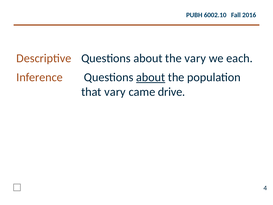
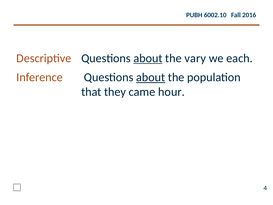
about underline: none -> present (148, 58)
that vary: vary -> they (115, 92)
drive: drive -> hour (171, 92)
